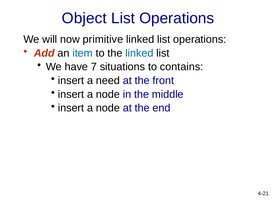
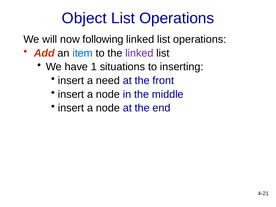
primitive: primitive -> following (103, 39)
linked colour: blue -> purple (139, 53)
7: 7 -> 1 (94, 67)
contains: contains -> inserting (182, 67)
